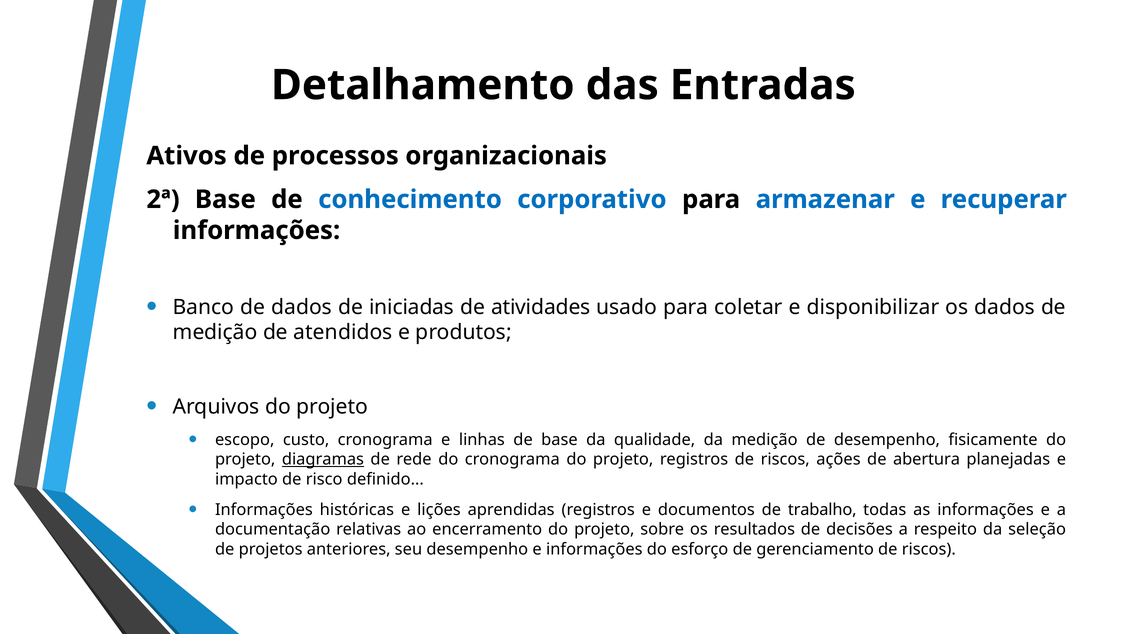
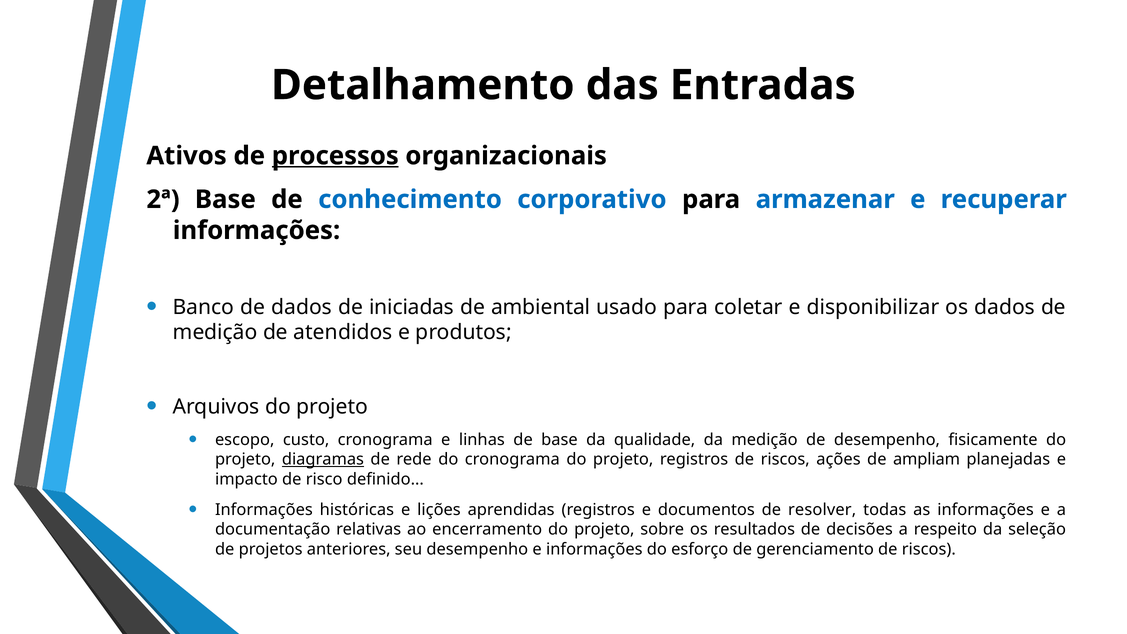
processos underline: none -> present (335, 156)
atividades: atividades -> ambiental (541, 307)
abertura: abertura -> ampliam (927, 459)
trabalho: trabalho -> resolver (822, 510)
